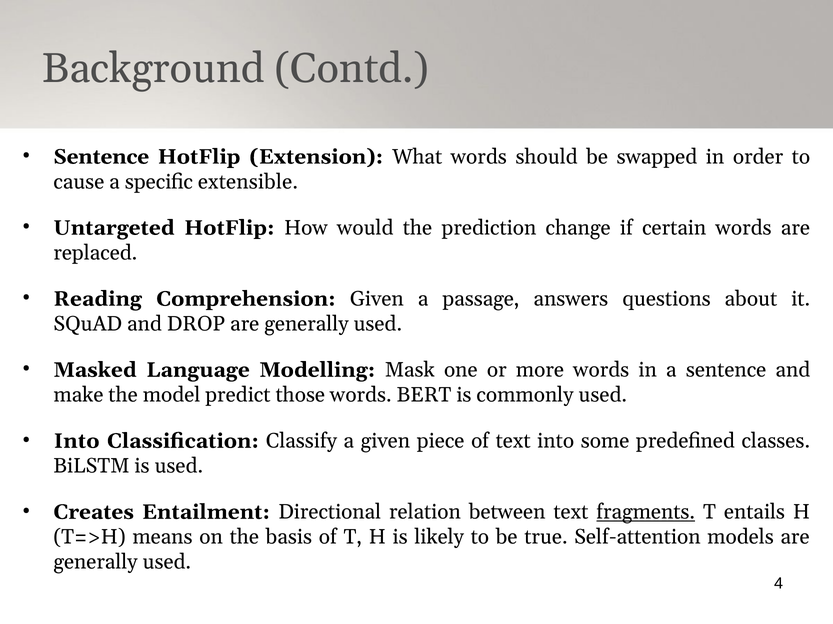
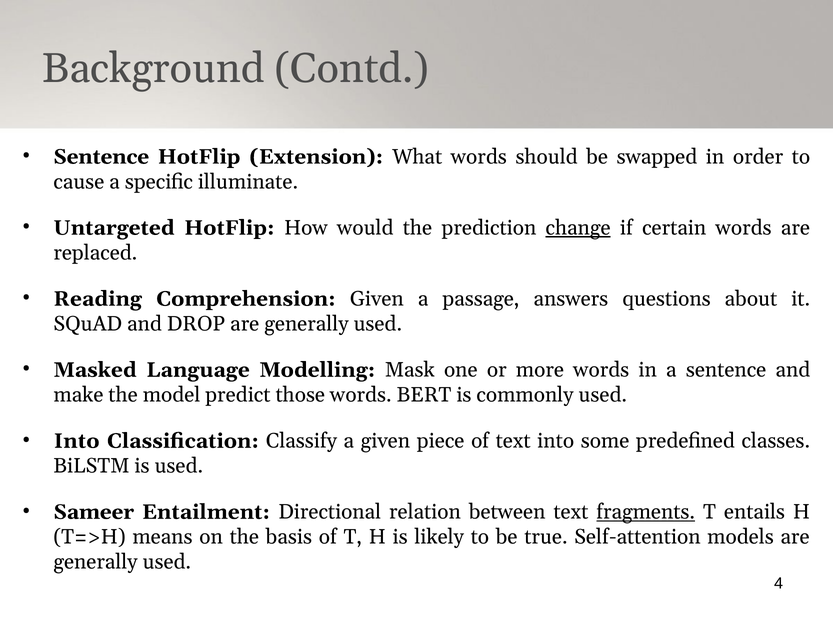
extensible: extensible -> illuminate (248, 182)
change underline: none -> present (578, 228)
Creates: Creates -> Sameer (94, 513)
